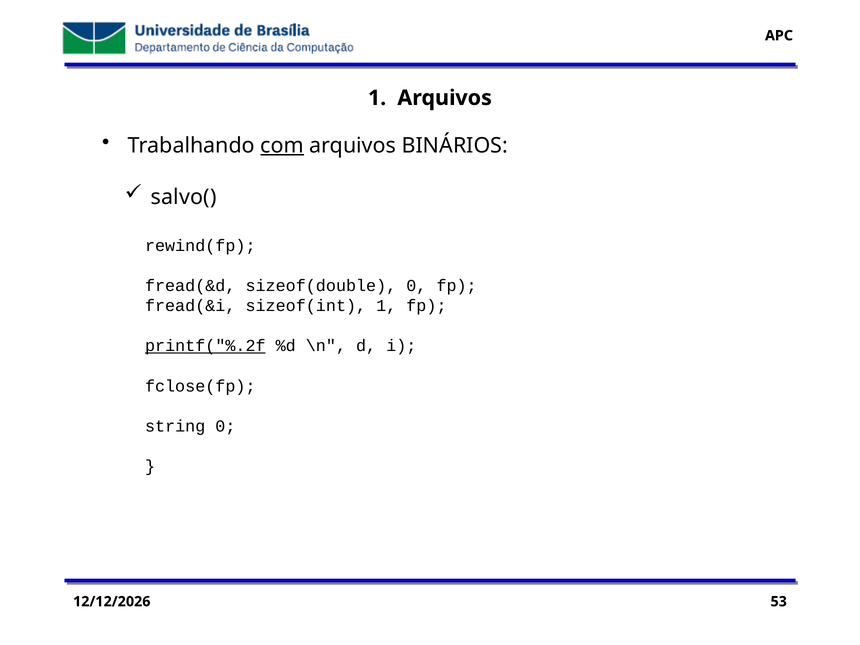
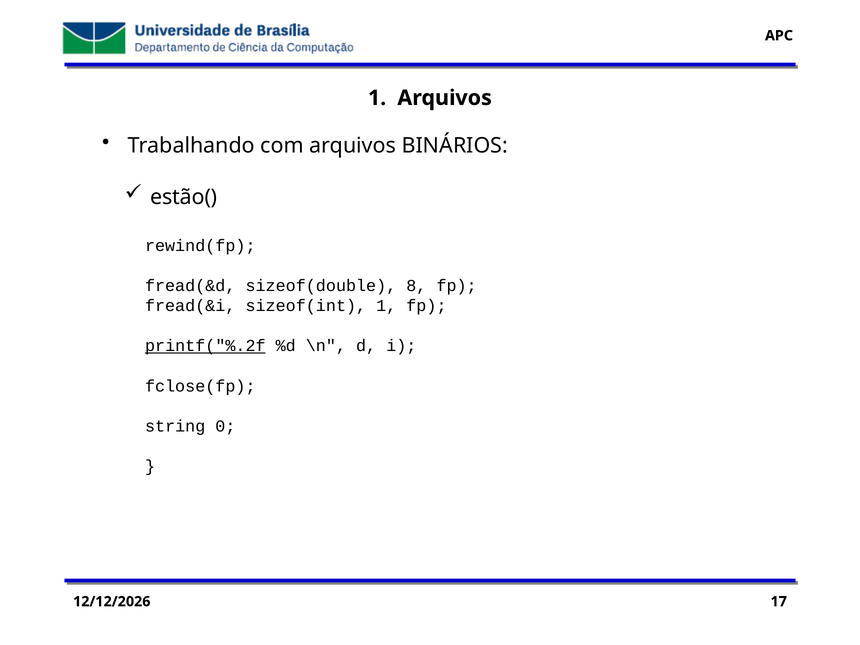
com underline: present -> none (282, 146)
salvo(: salvo( -> estão( (184, 197)
sizeof(double 0: 0 -> 8 (416, 286)
53: 53 -> 17 (779, 602)
